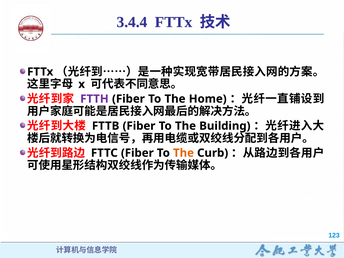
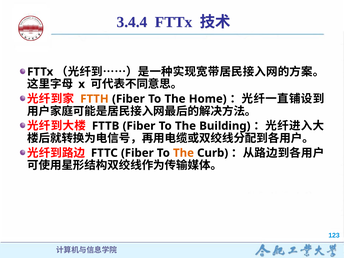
FTTH colour: purple -> orange (94, 99)
